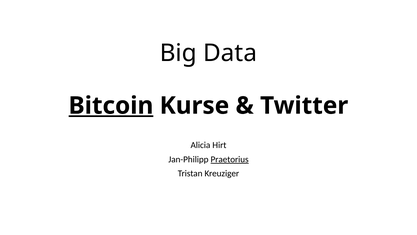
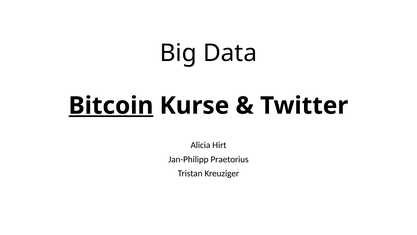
Praetorius underline: present -> none (230, 159)
